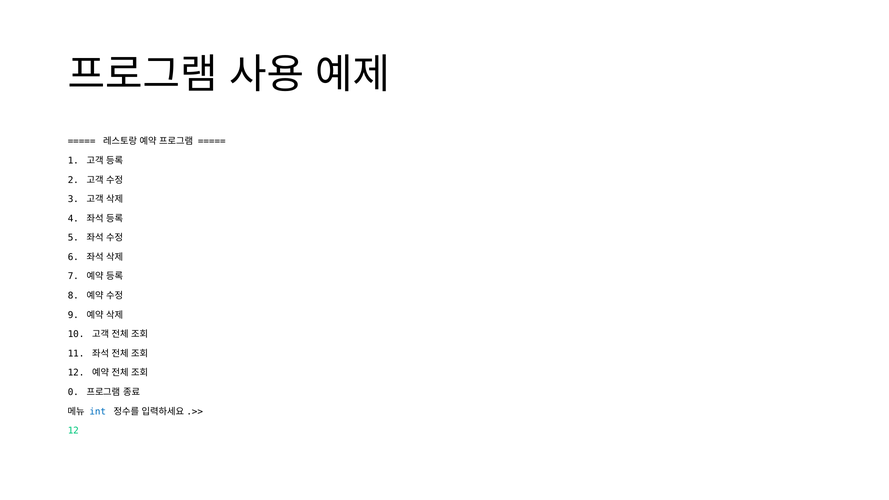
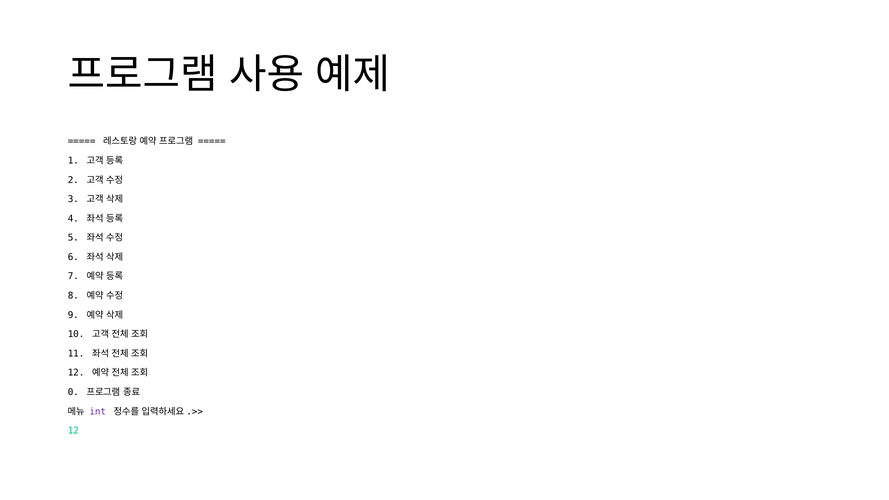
int colour: blue -> purple (98, 412)
